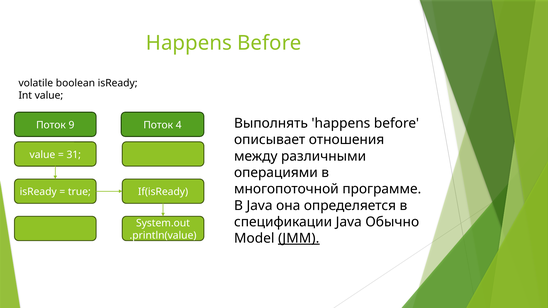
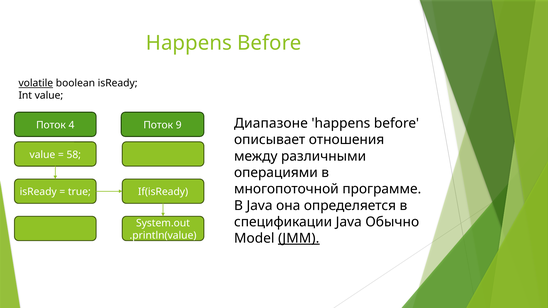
volatile underline: none -> present (36, 83)
Выполнять: Выполнять -> Диапазоне (271, 123)
9: 9 -> 4 (71, 125)
4: 4 -> 9 (179, 125)
31: 31 -> 58 (74, 155)
